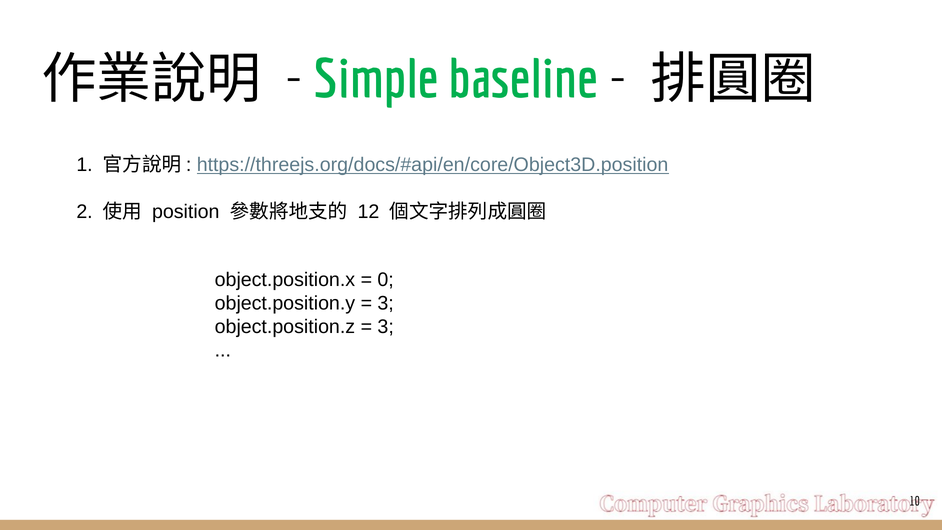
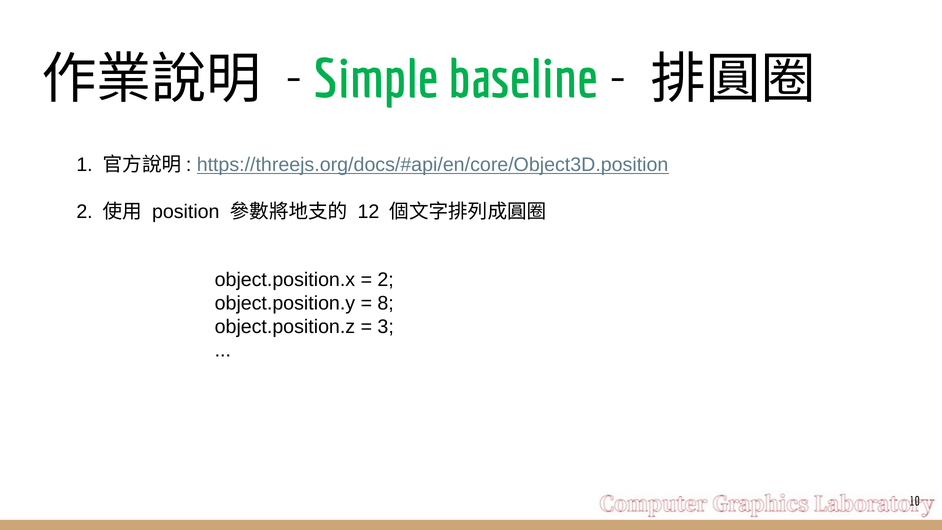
0: 0 -> 2 (386, 280)
3: 3 -> 8 (386, 303)
